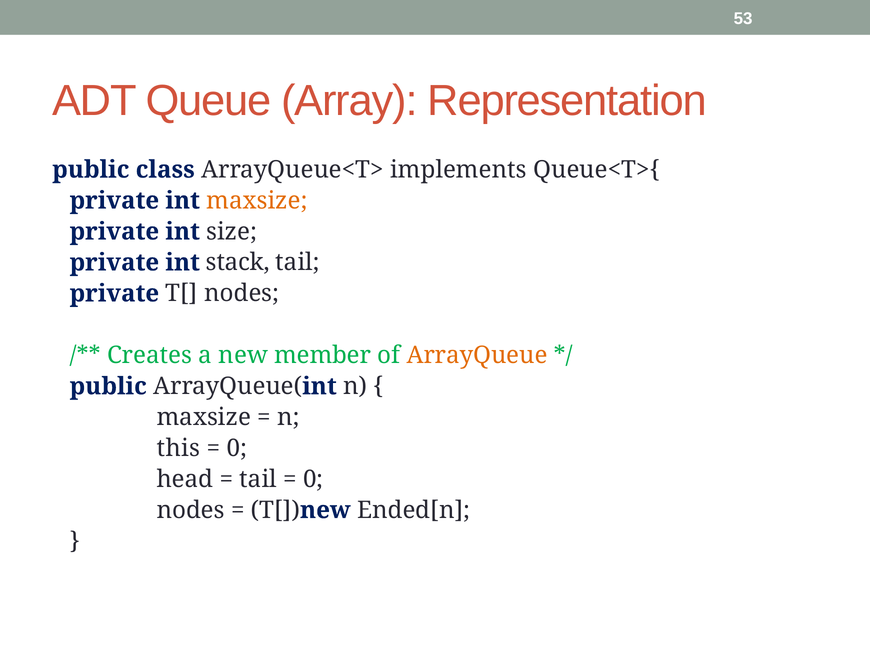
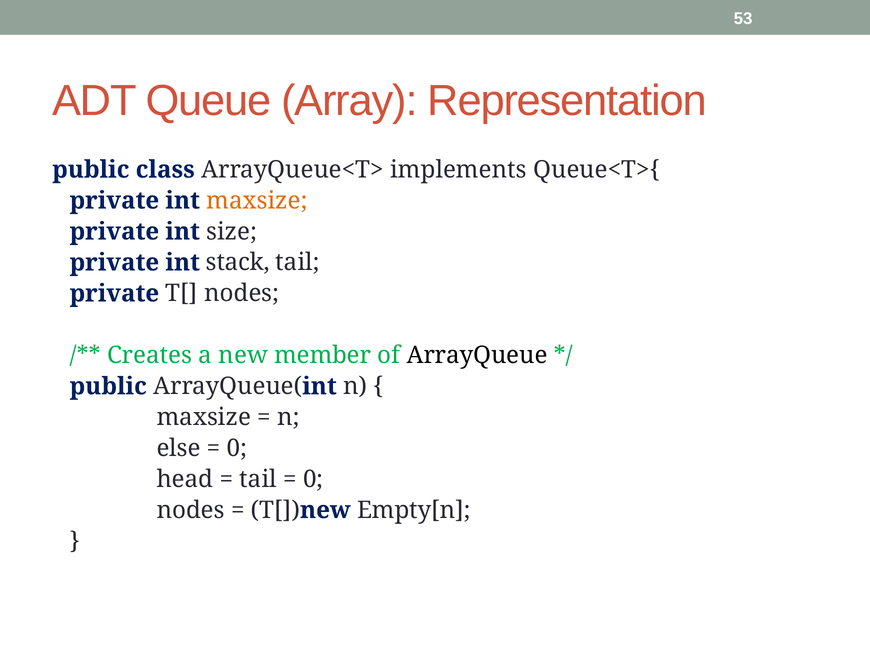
ArrayQueue colour: orange -> black (477, 355)
this: this -> else (179, 448)
Ended[n: Ended[n -> Empty[n (414, 510)
